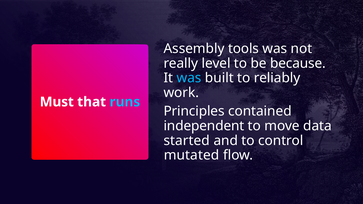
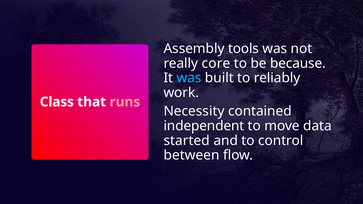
level: level -> core (216, 63)
Must: Must -> Class (57, 102)
runs colour: light blue -> pink (125, 102)
Principles: Principles -> Necessity (194, 111)
mutated: mutated -> between (192, 155)
